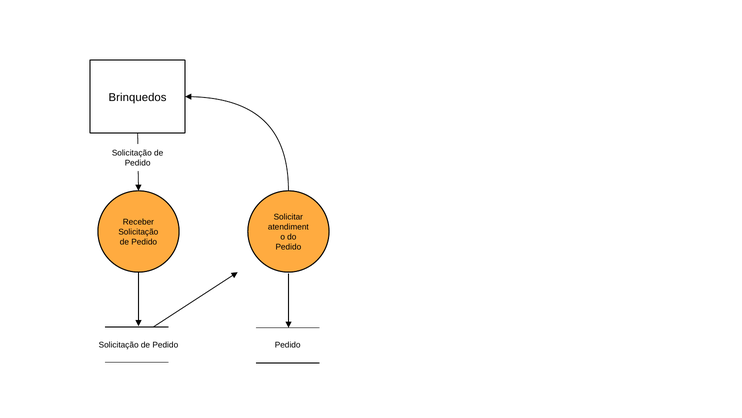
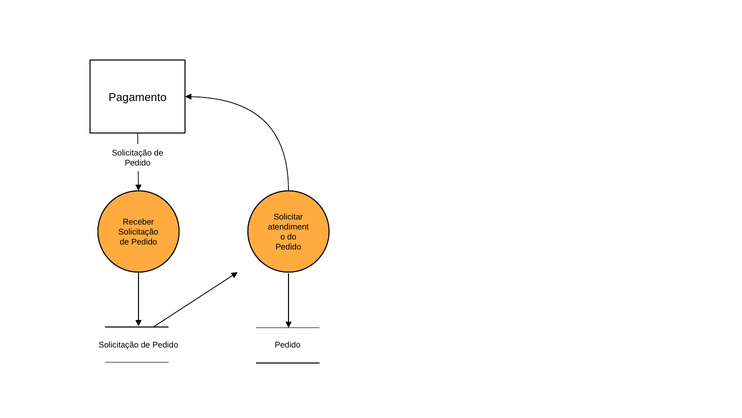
Brinquedos: Brinquedos -> Pagamento (138, 97)
